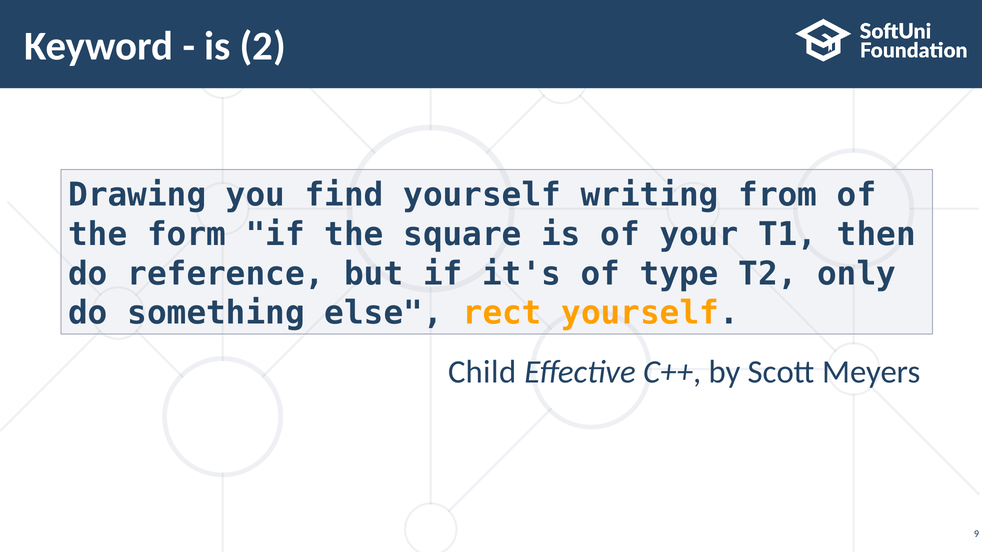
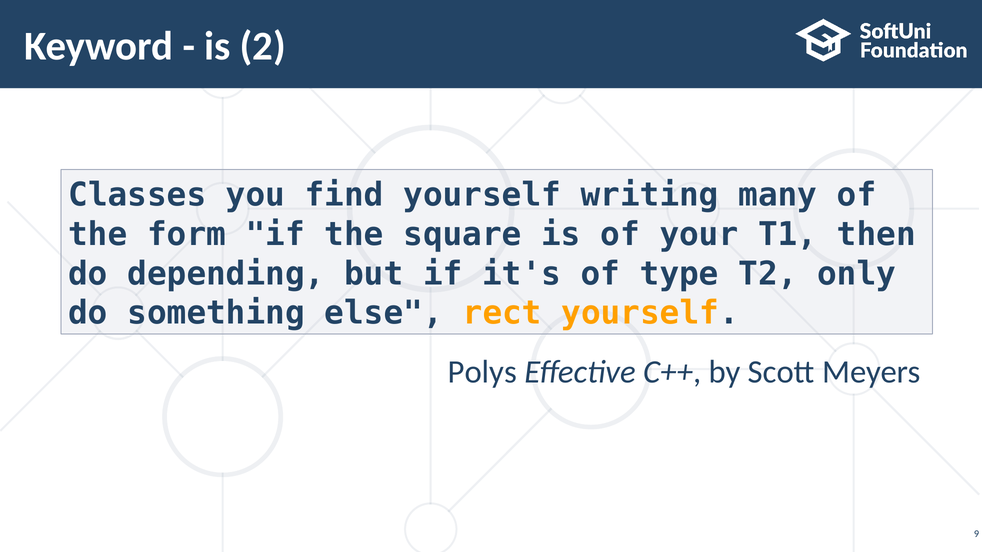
Drawing: Drawing -> Classes (137, 195)
from: from -> many (778, 195)
reference: reference -> depending (226, 274)
Child: Child -> Polys (482, 372)
